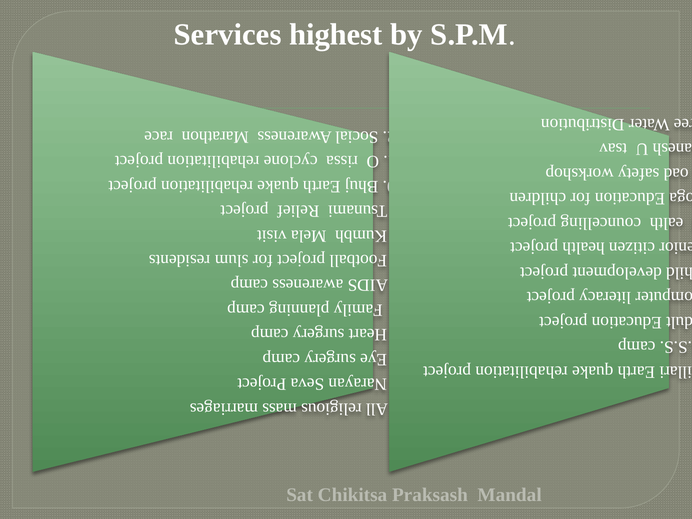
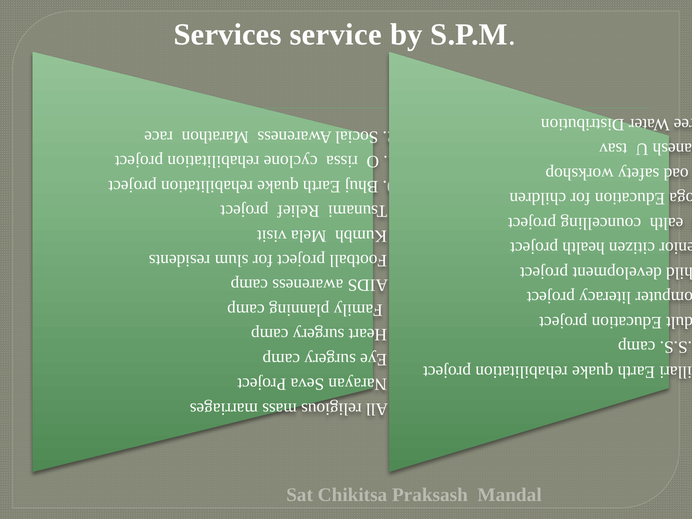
highest: highest -> service (336, 34)
